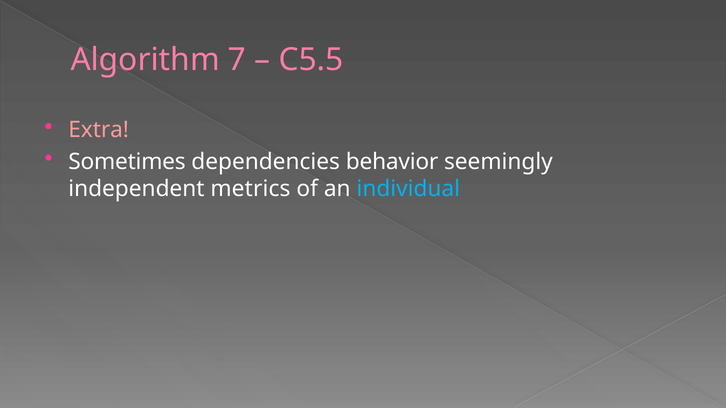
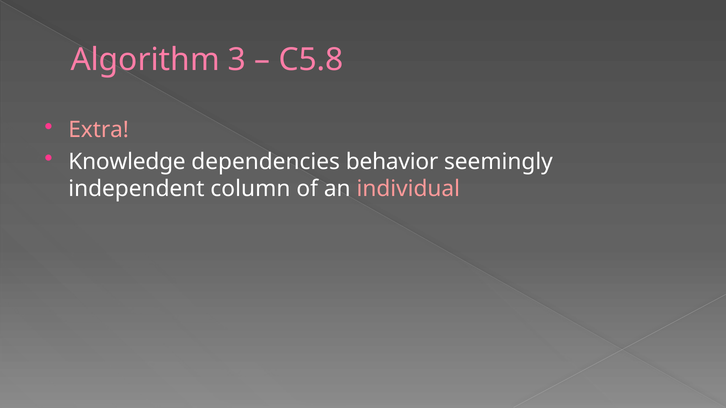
7: 7 -> 3 (237, 60)
C5.5: C5.5 -> C5.8 (311, 60)
Sometimes: Sometimes -> Knowledge (127, 162)
metrics: metrics -> column (250, 189)
individual colour: light blue -> pink (408, 189)
